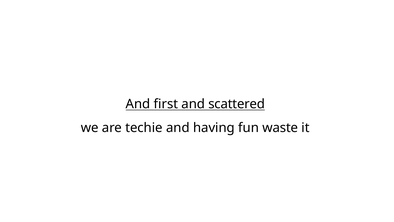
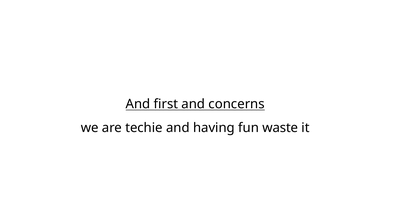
scattered: scattered -> concerns (237, 104)
